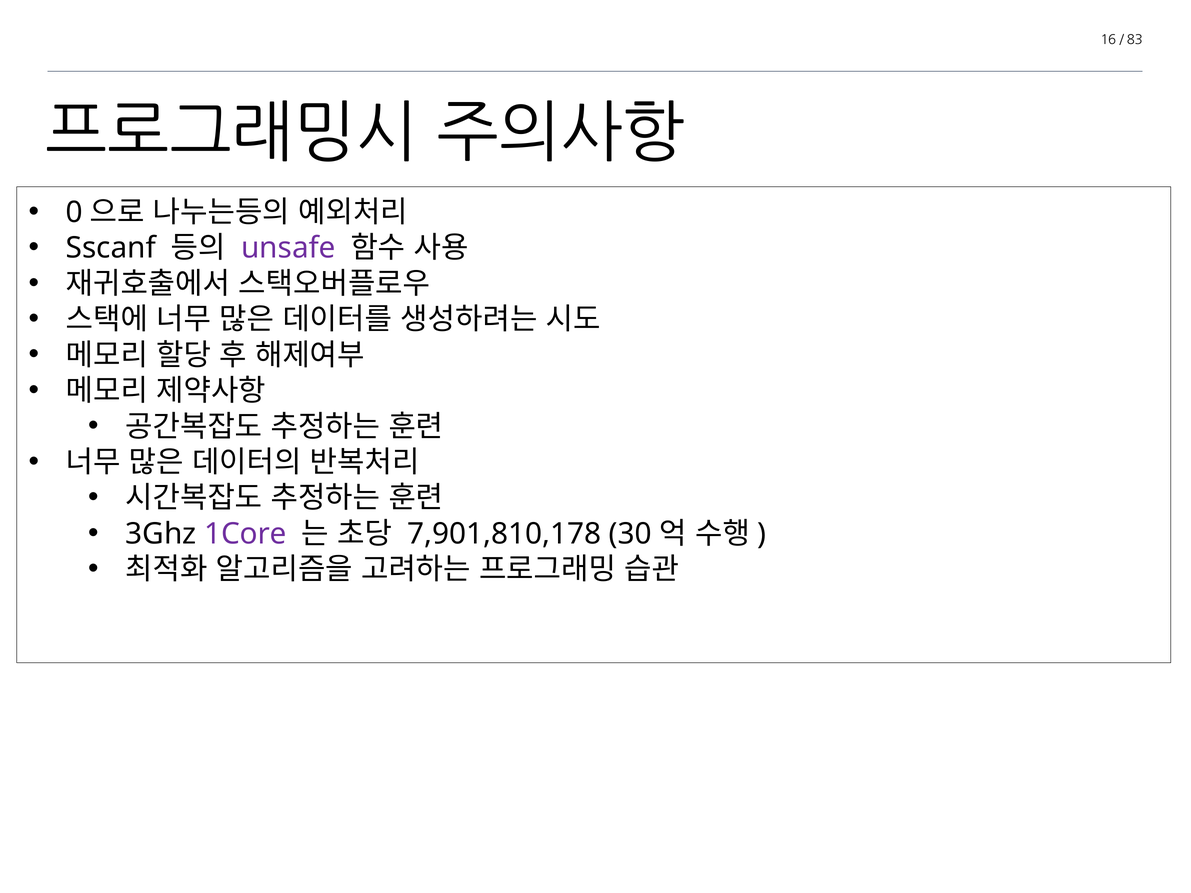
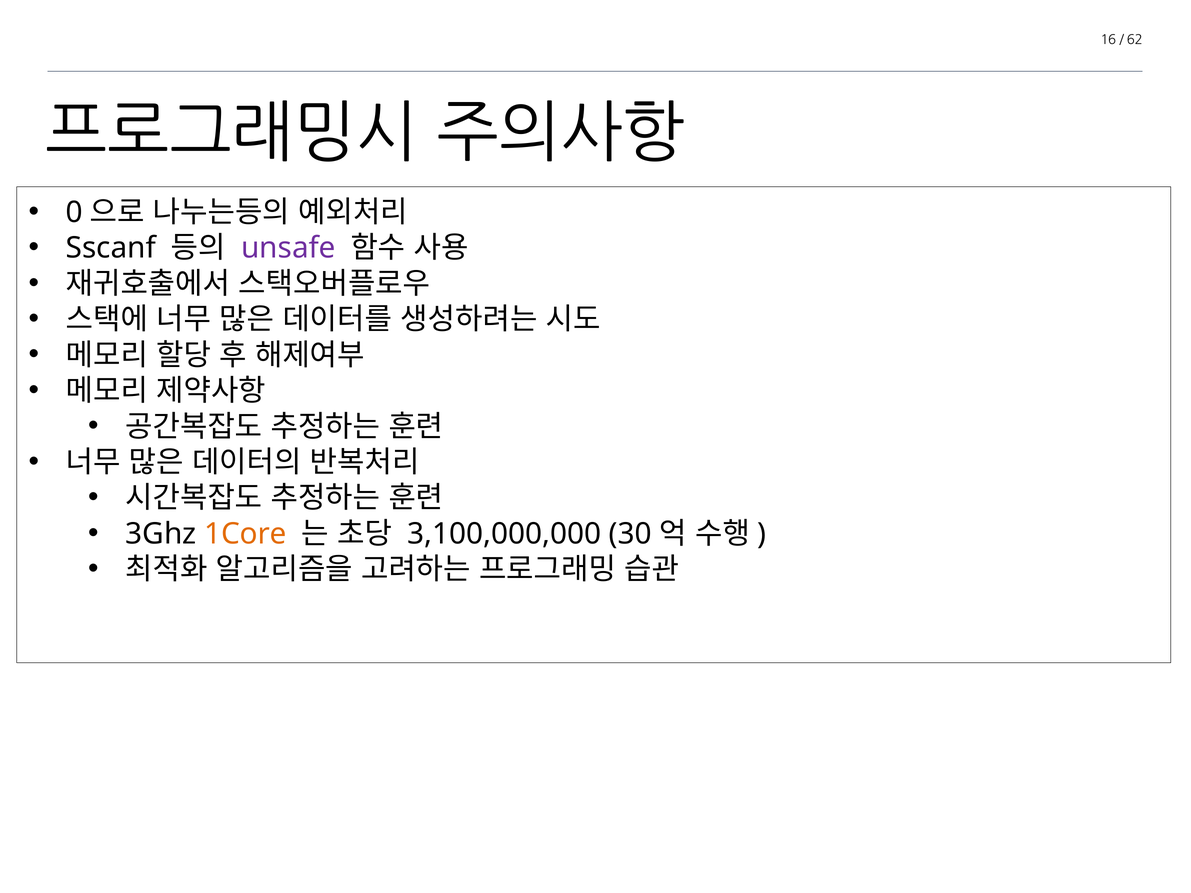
83: 83 -> 62 (1135, 40)
1Core colour: purple -> orange (245, 534)
7,901,810,178: 7,901,810,178 -> 3,100,000,000 (504, 534)
